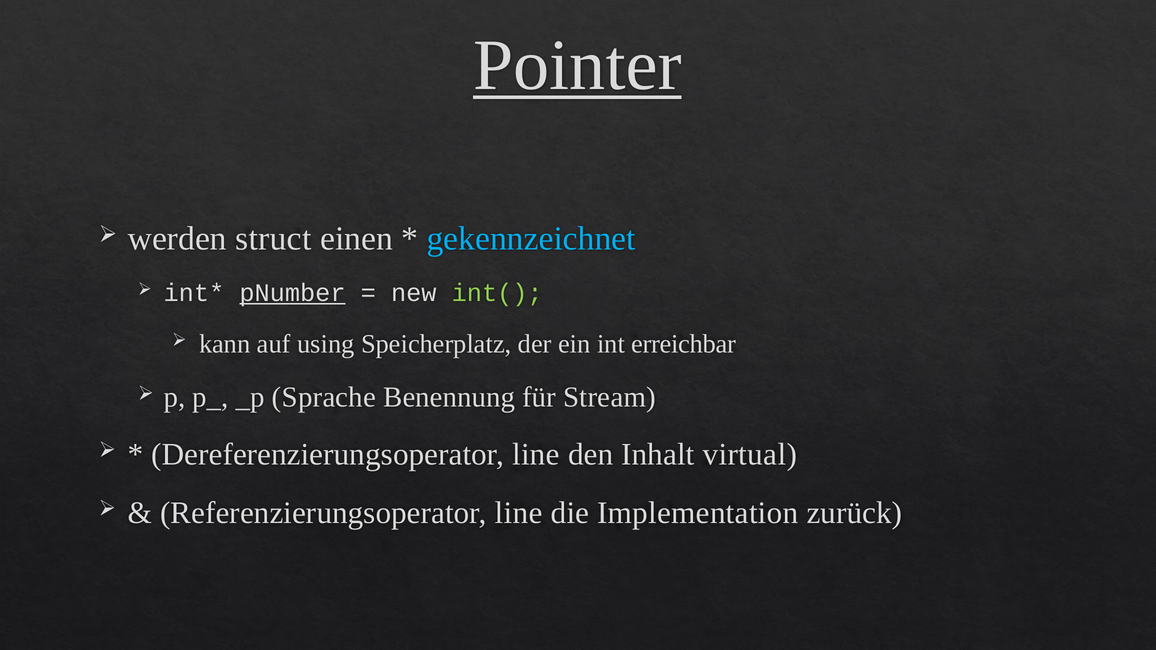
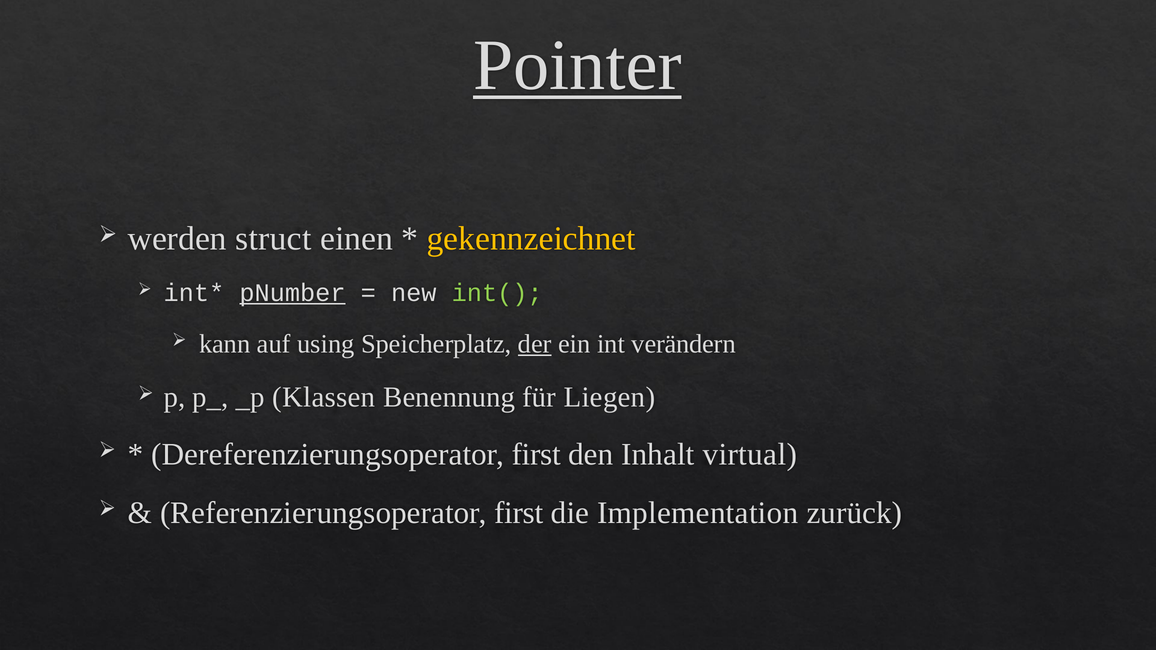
gekennzeichnet colour: light blue -> yellow (531, 239)
der underline: none -> present (535, 344)
erreichbar: erreichbar -> verändern (684, 344)
Sprache: Sprache -> Klassen (324, 398)
Stream: Stream -> Liegen (609, 398)
Dereferenzierungsoperator line: line -> first (536, 455)
Referenzierungsoperator line: line -> first (519, 513)
